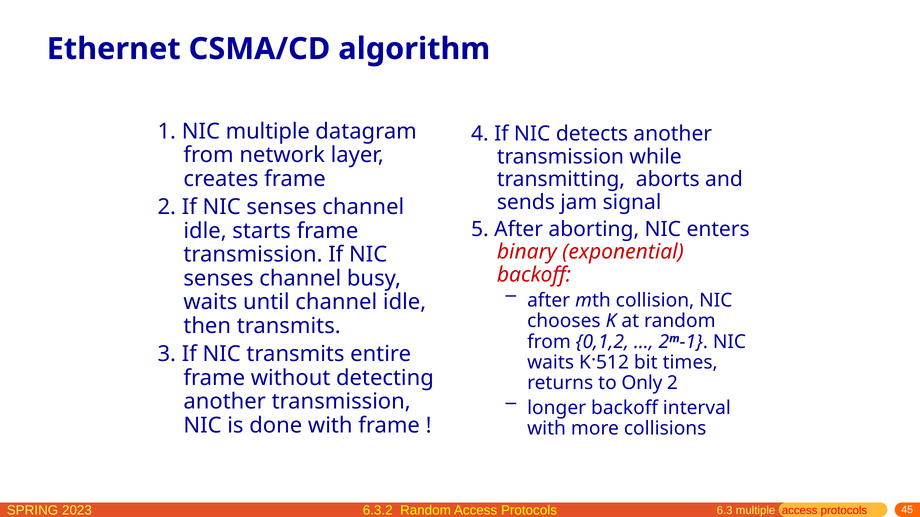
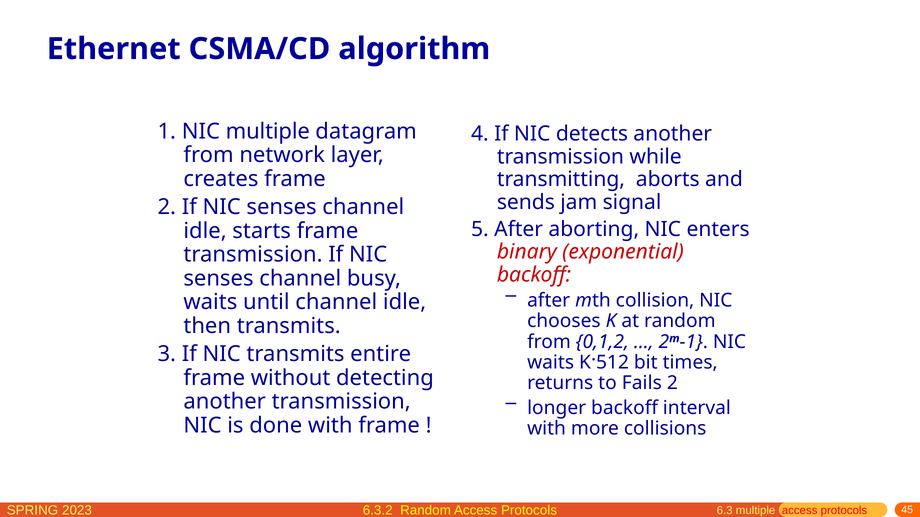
Only: Only -> Fails (642, 383)
